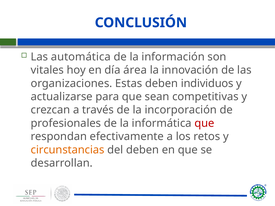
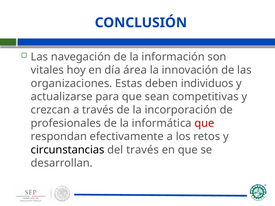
automática: automática -> navegación (81, 57)
circunstancias colour: orange -> black (68, 150)
del deben: deben -> través (142, 150)
